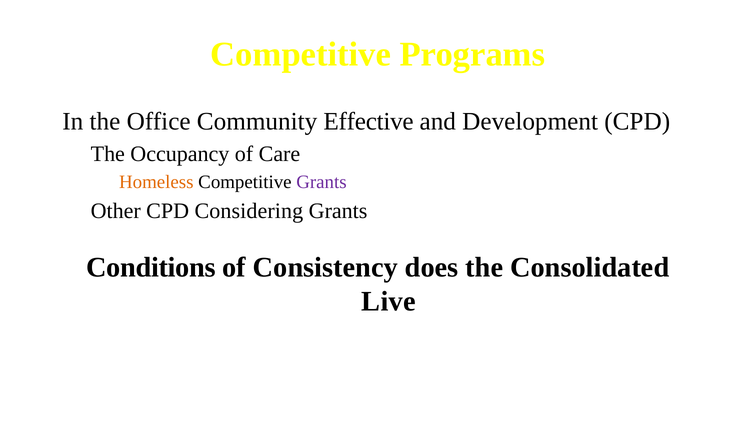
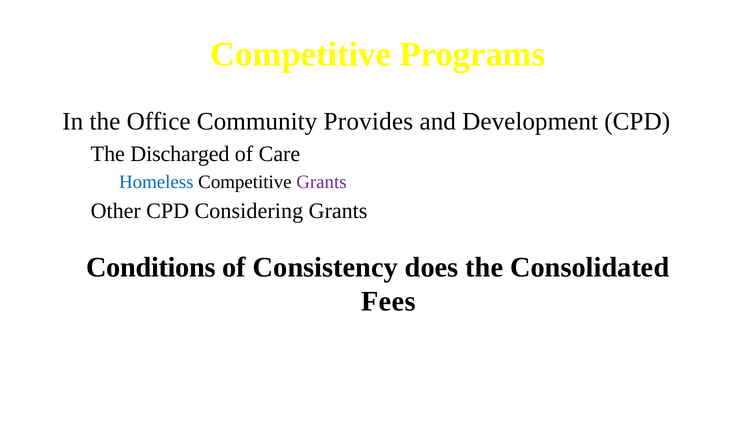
Effective: Effective -> Provides (368, 121)
Occupancy: Occupancy -> Discharged (180, 154)
Homeless colour: orange -> blue (156, 182)
Live: Live -> Fees (389, 301)
